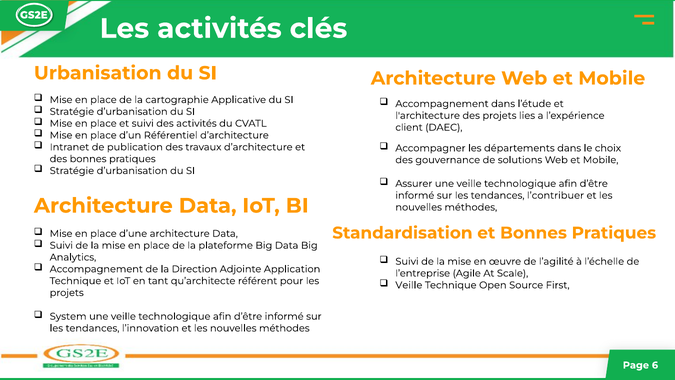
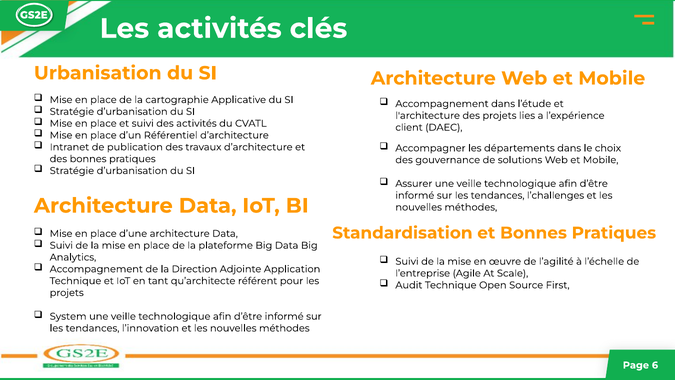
l’contribuer: l’contribuer -> l’challenges (556, 195)
Veille: Veille -> Audit (409, 285)
